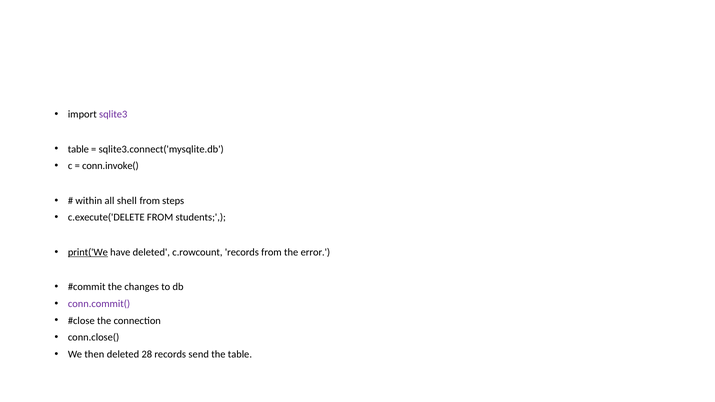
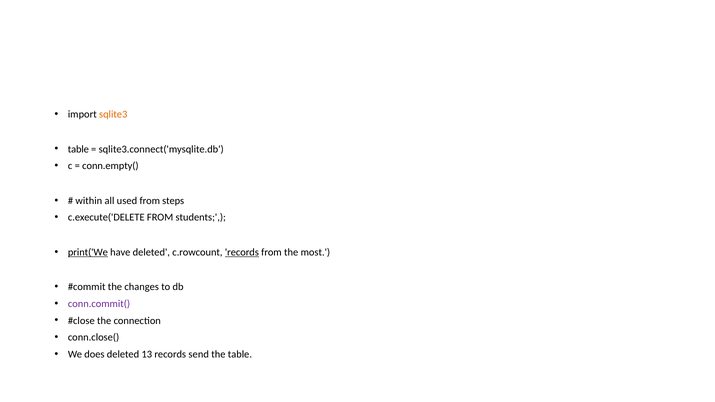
sqlite3 colour: purple -> orange (113, 114)
conn.invoke(: conn.invoke( -> conn.empty( (110, 166)
shell: shell -> used (127, 201)
records underline: none -> present (242, 252)
error: error -> most (315, 252)
then: then -> does (94, 354)
28: 28 -> 13 (147, 354)
